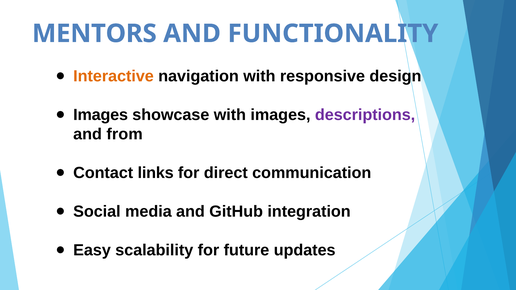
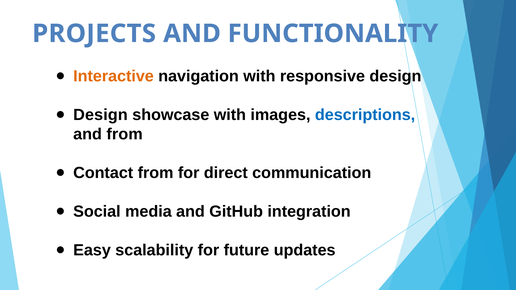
MENTORS: MENTORS -> PROJECTS (94, 34)
Images: Images -> Design (100, 115)
descriptions colour: purple -> blue (365, 115)
Contact links: links -> from (156, 173)
